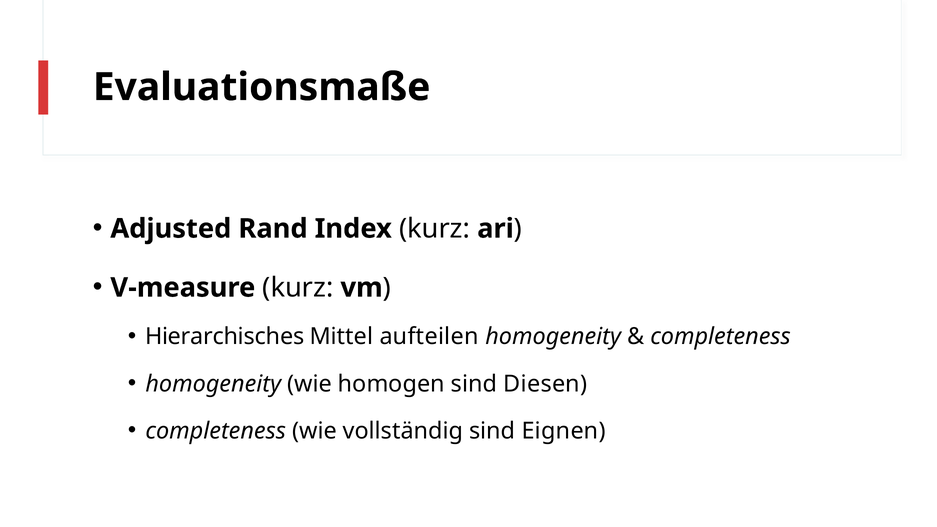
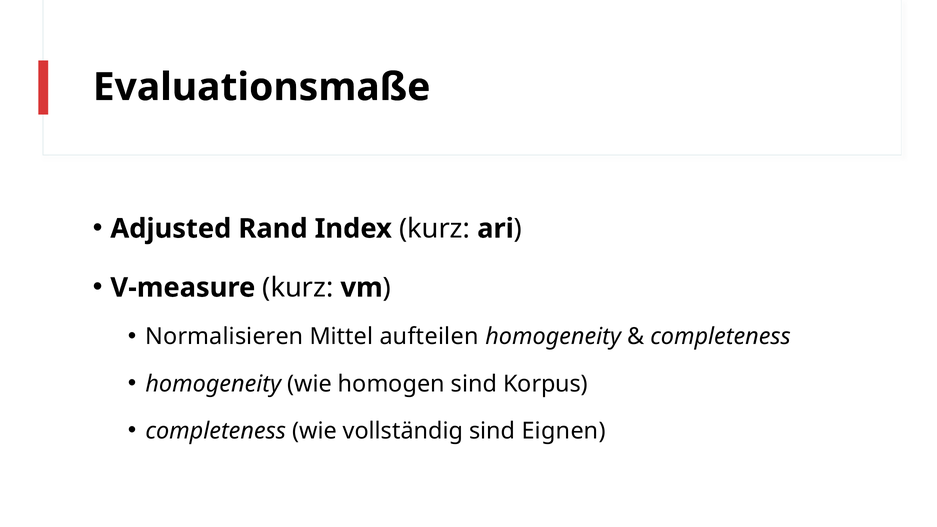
Hierarchisches: Hierarchisches -> Normalisieren (224, 337)
Diesen: Diesen -> Korpus (545, 384)
